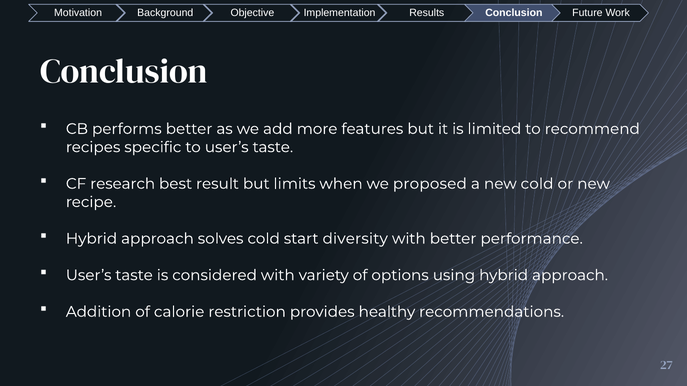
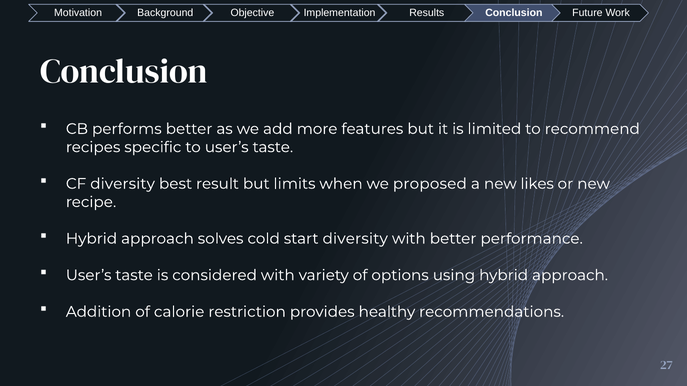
CF research: research -> diversity (123, 184)
new cold: cold -> likes (537, 184)
